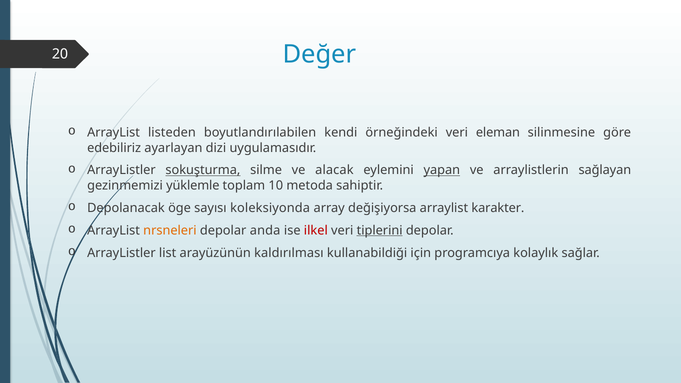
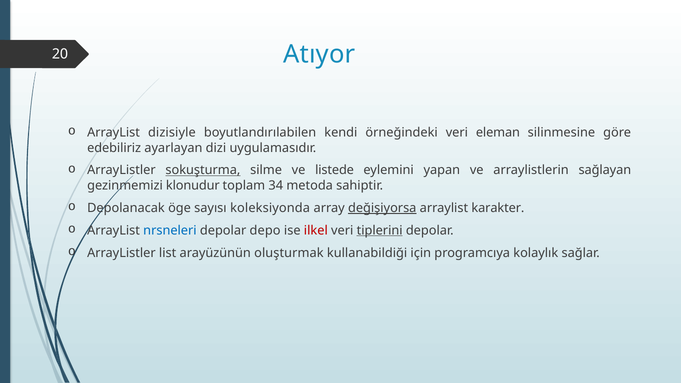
Değer: Değer -> Atıyor (319, 55)
listeden: listeden -> dizisiyle (172, 133)
alacak: alacak -> listede (335, 170)
yapan underline: present -> none (442, 170)
yüklemle: yüklemle -> klonudur (193, 186)
10: 10 -> 34 (276, 186)
değişiyorsa underline: none -> present (382, 208)
nrsneleri colour: orange -> blue (170, 230)
anda: anda -> depo (265, 230)
kaldırılması: kaldırılması -> oluşturmak (289, 253)
